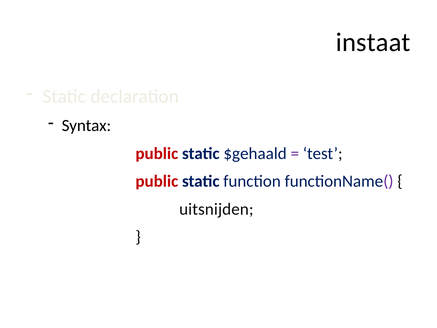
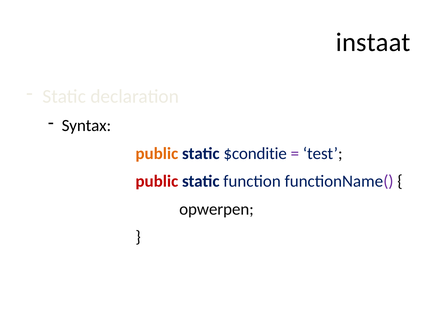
public colour: red -> orange (157, 153)
$gehaald: $gehaald -> $conditie (255, 153)
uitsnijden: uitsnijden -> opwerpen (216, 209)
